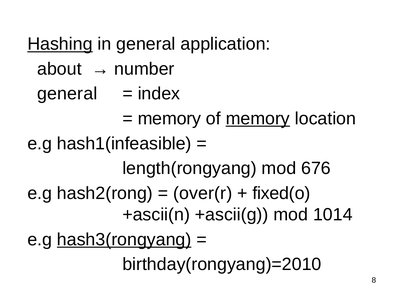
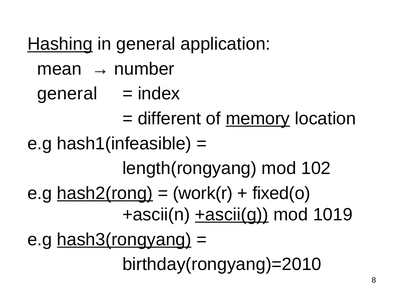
about: about -> mean (59, 69)
memory: memory -> different (169, 119)
676: 676 -> 102 (316, 168)
hash2(rong underline: none -> present (105, 193)
over(r: over(r -> work(r (203, 193)
+ascii(g underline: none -> present (232, 215)
1014: 1014 -> 1019 (333, 215)
